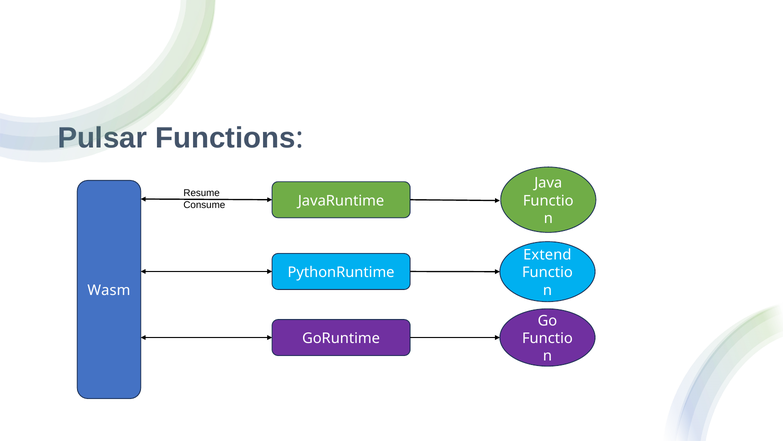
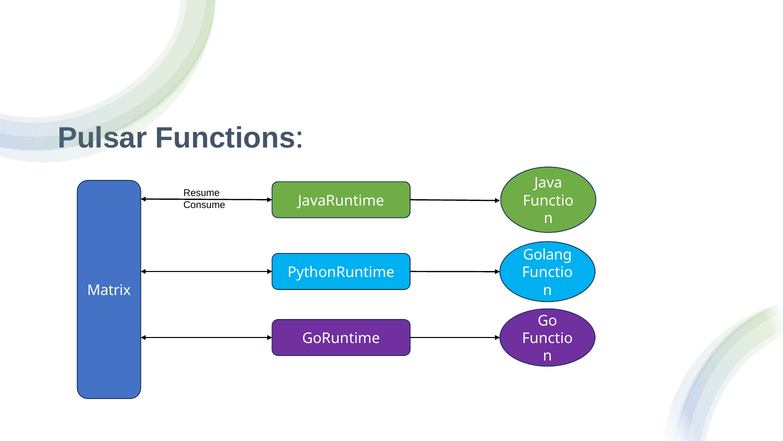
Extend: Extend -> Golang (547, 255)
Wasm: Wasm -> Matrix (109, 290)
